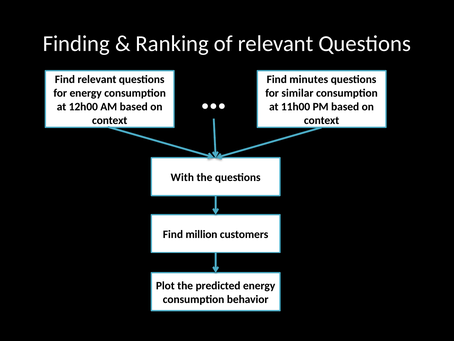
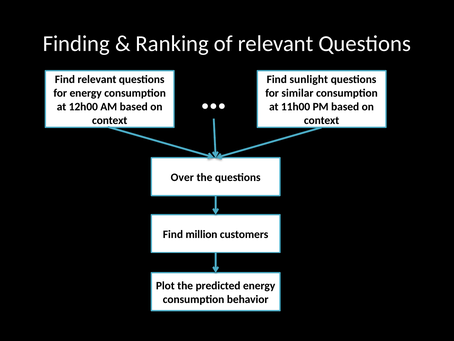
minutes: minutes -> sunlight (309, 79)
With: With -> Over (182, 177)
